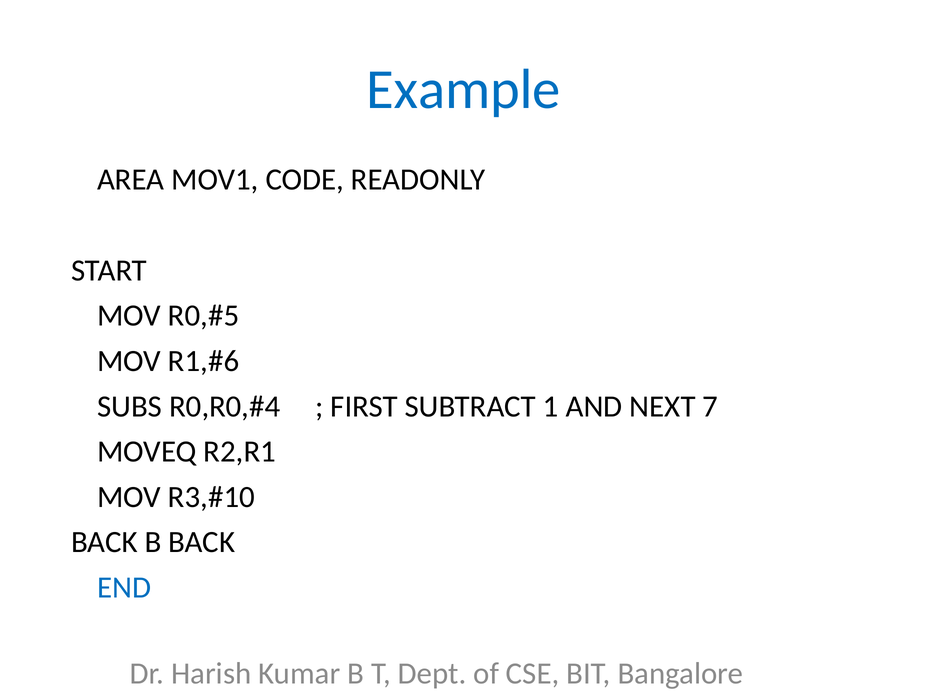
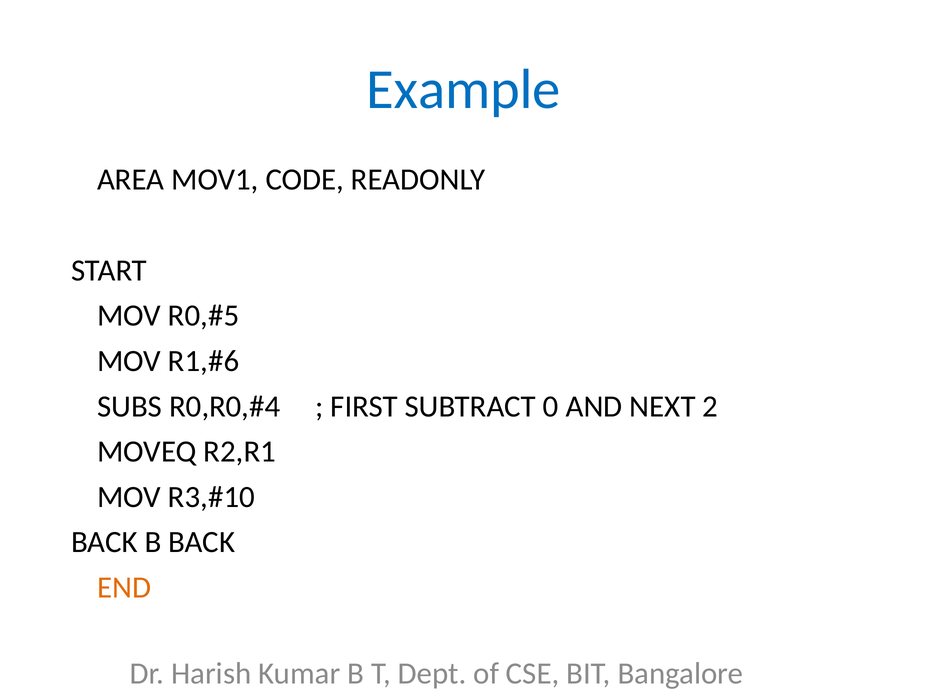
1: 1 -> 0 (551, 406)
7: 7 -> 2 (710, 406)
END colour: blue -> orange (124, 588)
